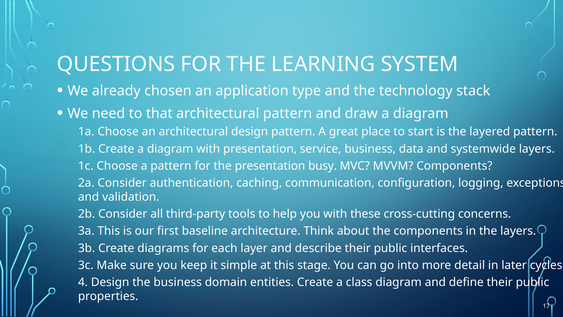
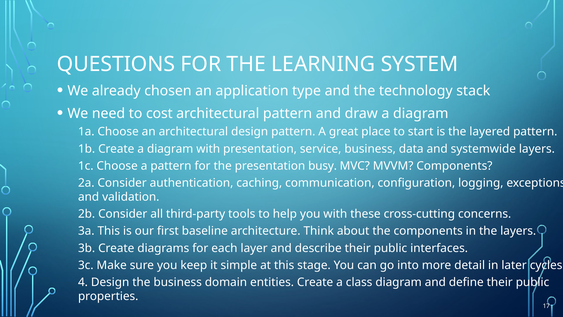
that: that -> cost (159, 113)
